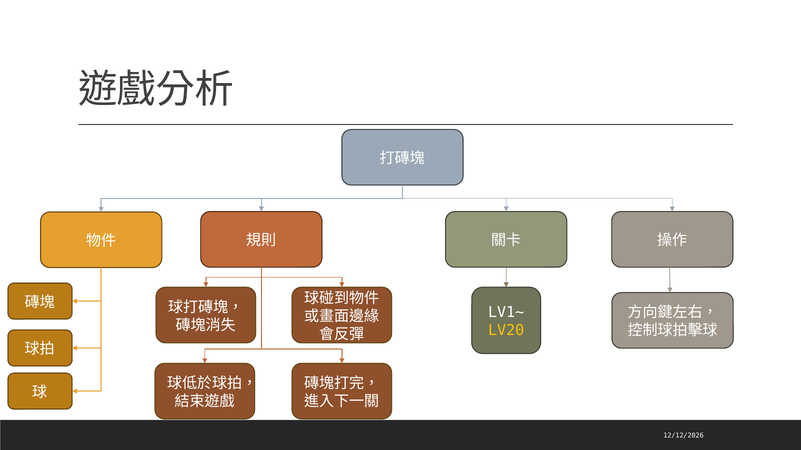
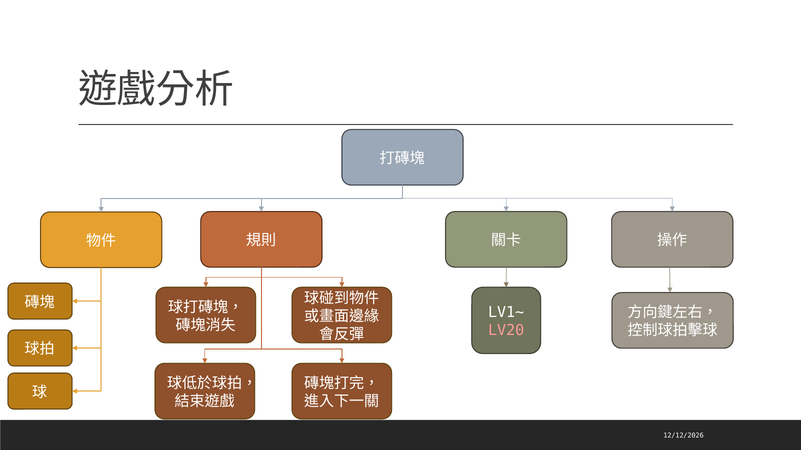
LV20 colour: yellow -> pink (506, 331)
